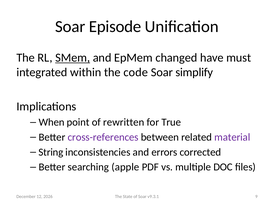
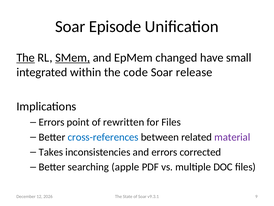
The underline: none -> present (26, 57)
must: must -> small (239, 57)
simplify: simplify -> release (194, 72)
When: When -> Errors (52, 122)
for True: True -> Files (171, 122)
cross-references colour: purple -> blue (103, 137)
String: String -> Takes (51, 152)
